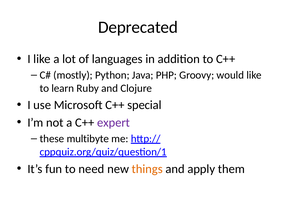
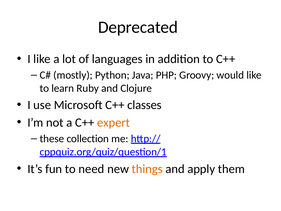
special: special -> classes (144, 105)
expert colour: purple -> orange (114, 122)
multibyte: multibyte -> collection (88, 138)
